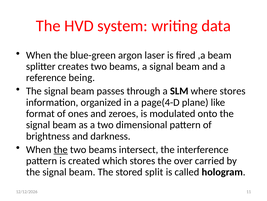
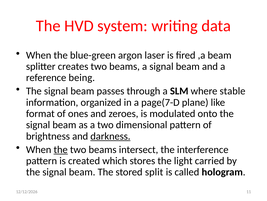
where stores: stores -> stable (233, 91)
page(4-D: page(4-D -> page(7-D (160, 102)
darkness underline: none -> present (110, 136)
over: over -> light (183, 160)
